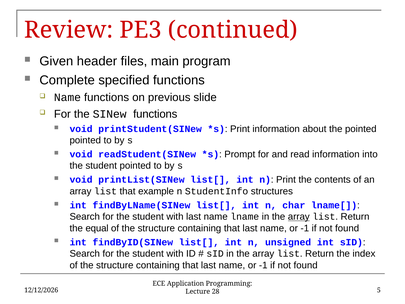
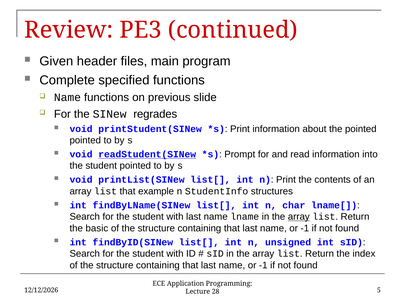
SINew functions: functions -> regrades (155, 114)
readStudent(SINew underline: none -> present (147, 154)
equal: equal -> basic (97, 228)
